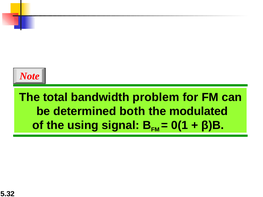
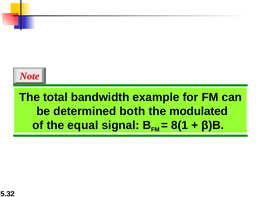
problem: problem -> example (156, 97)
using: using -> equal (83, 125)
0(1: 0(1 -> 8(1 (180, 125)
